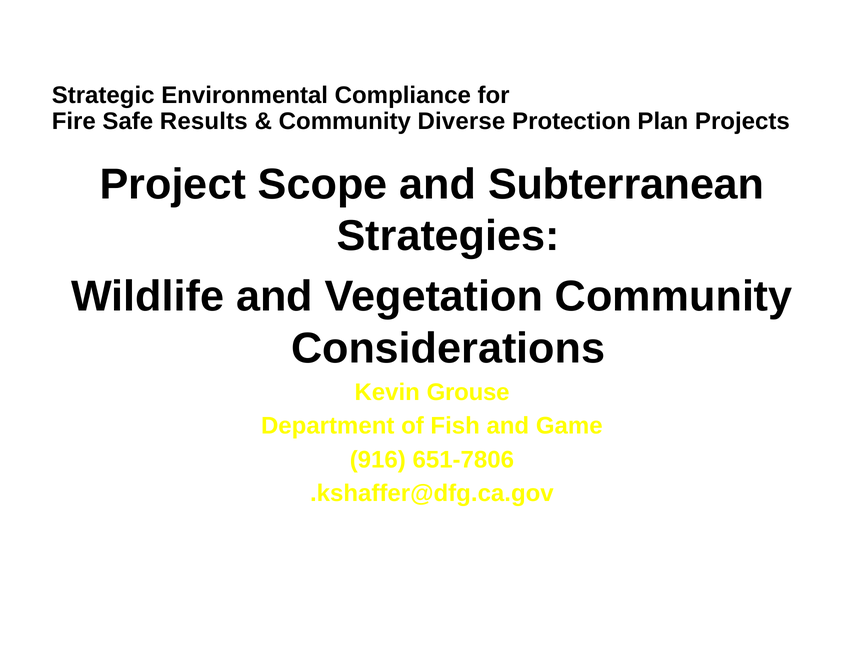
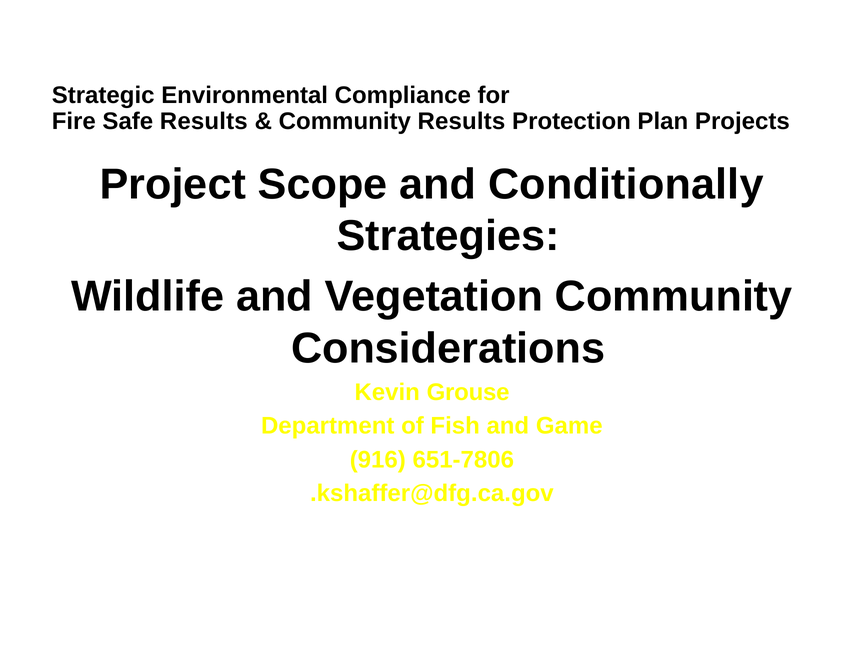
Community Diverse: Diverse -> Results (461, 121)
Subterranean: Subterranean -> Conditionally (626, 184)
